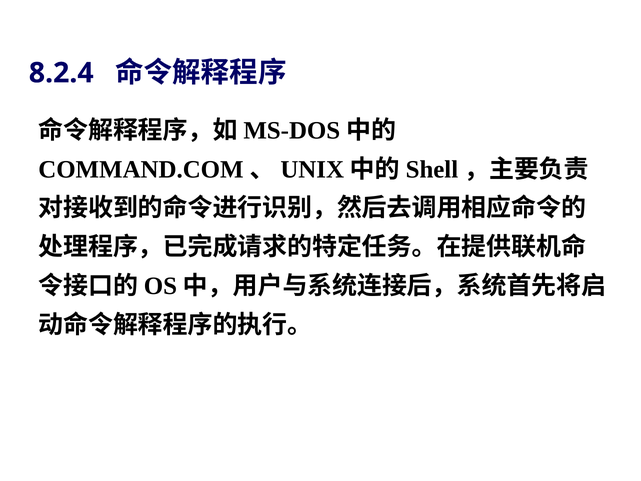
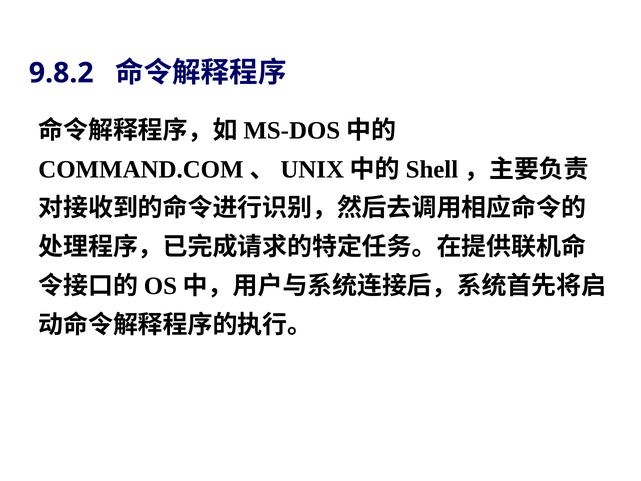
8.2.4: 8.2.4 -> 9.8.2 (61, 73)
